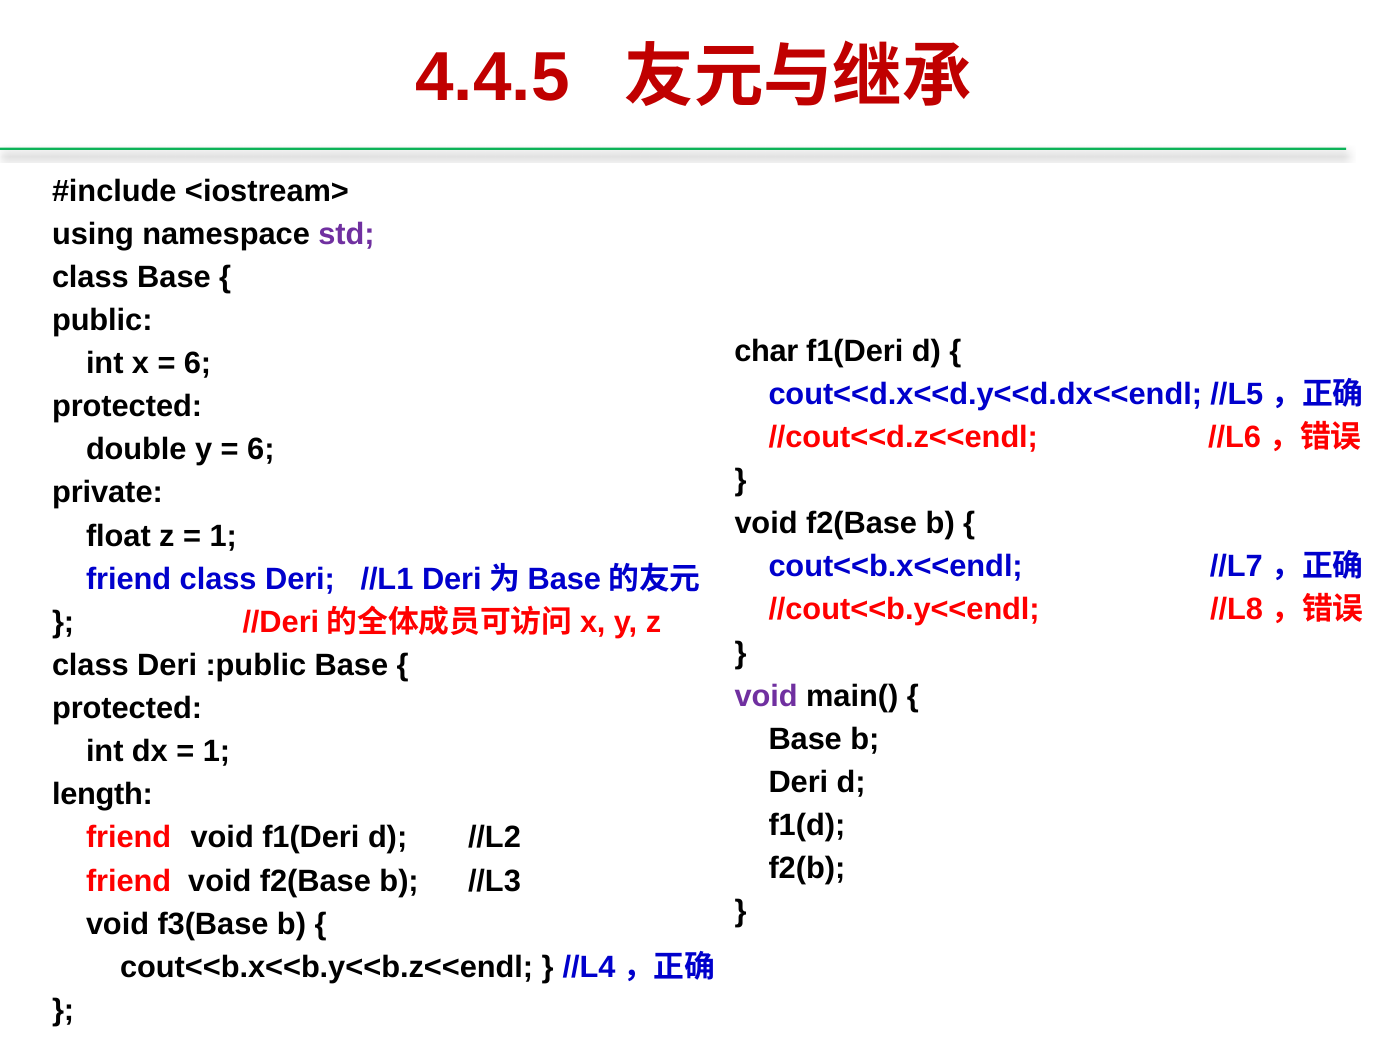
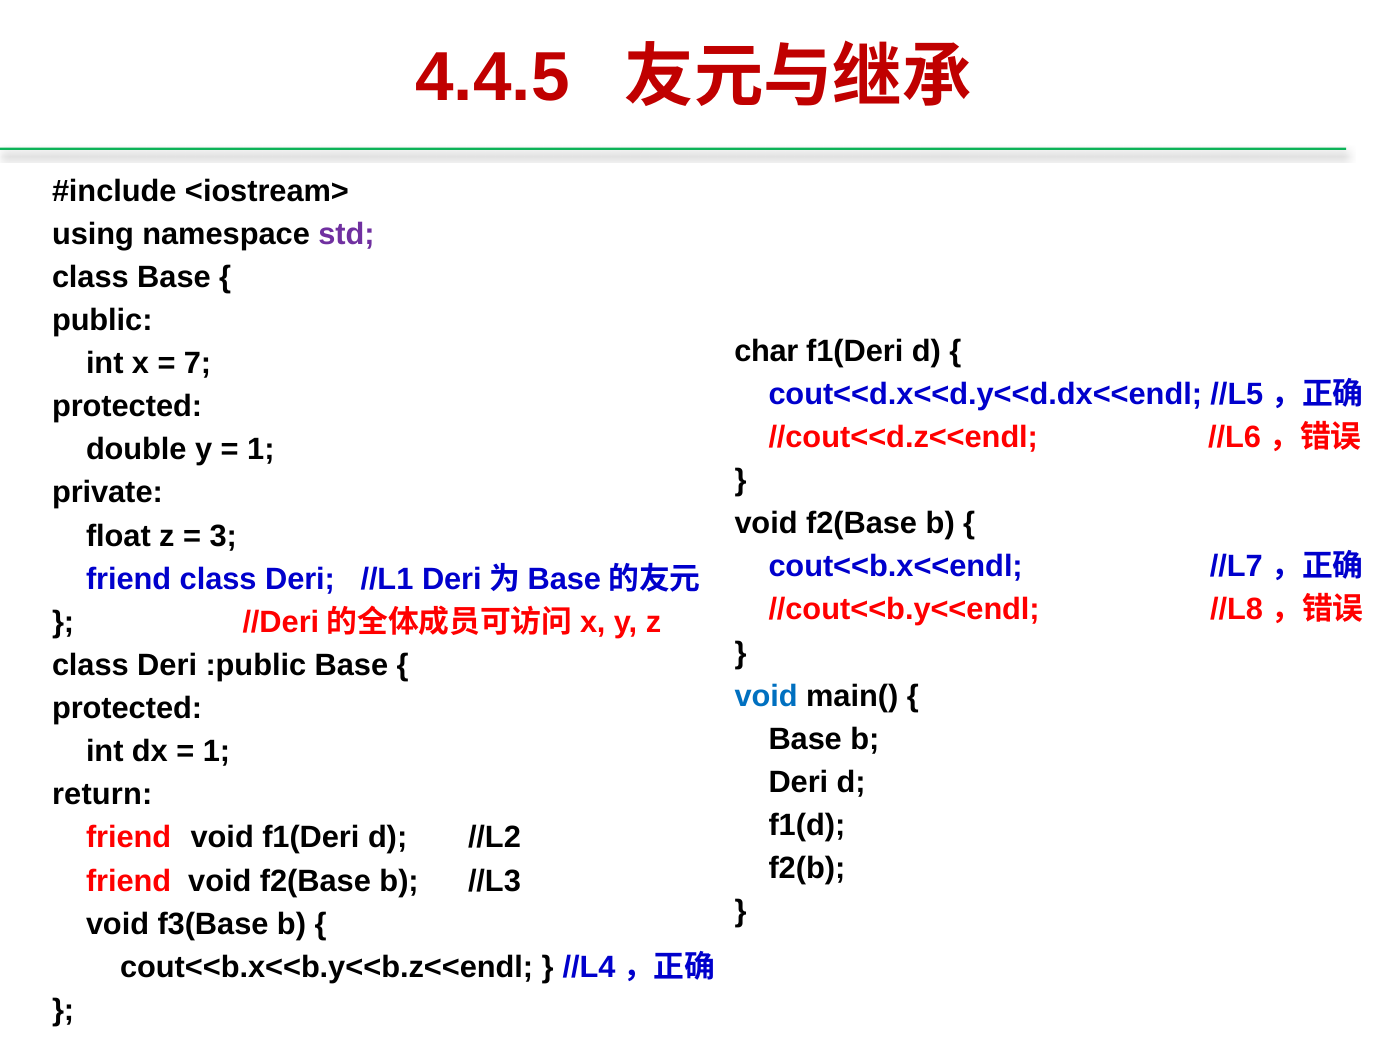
6: 6 -> 7 (198, 363)
6: 6 -> 1 (261, 450)
1: 1 -> 3 (223, 536)
void colour: purple -> blue (766, 696)
length: length -> return (102, 795)
